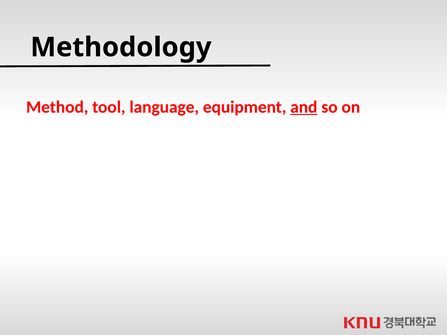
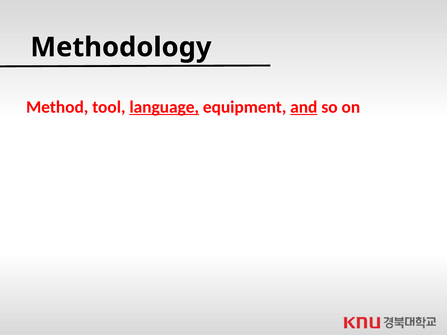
language underline: none -> present (164, 107)
